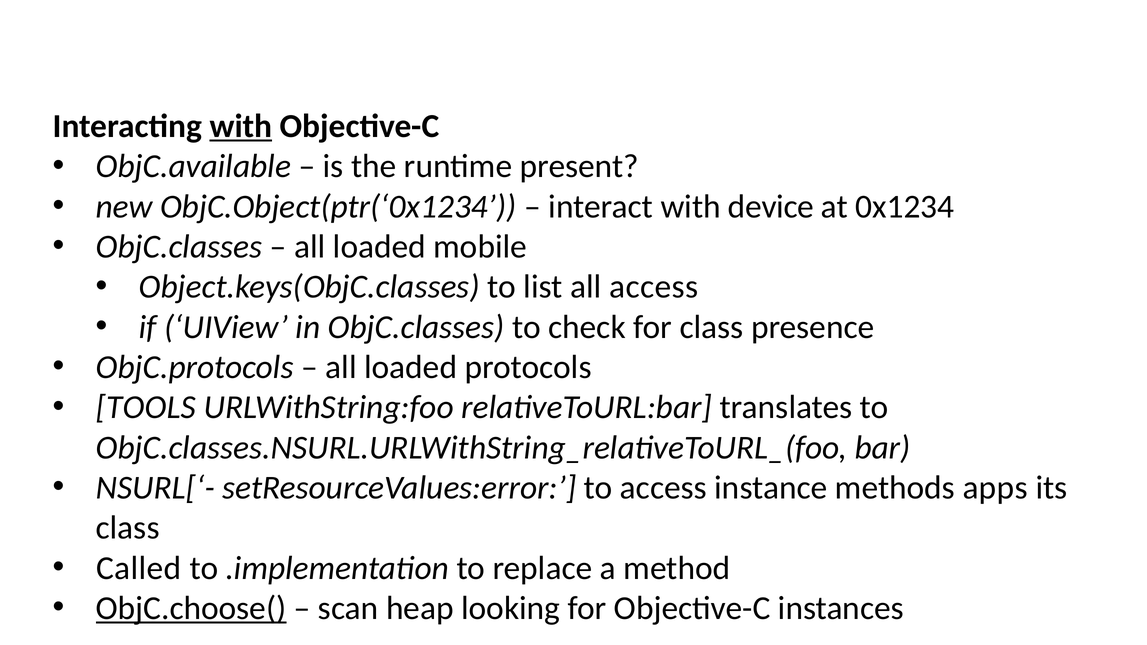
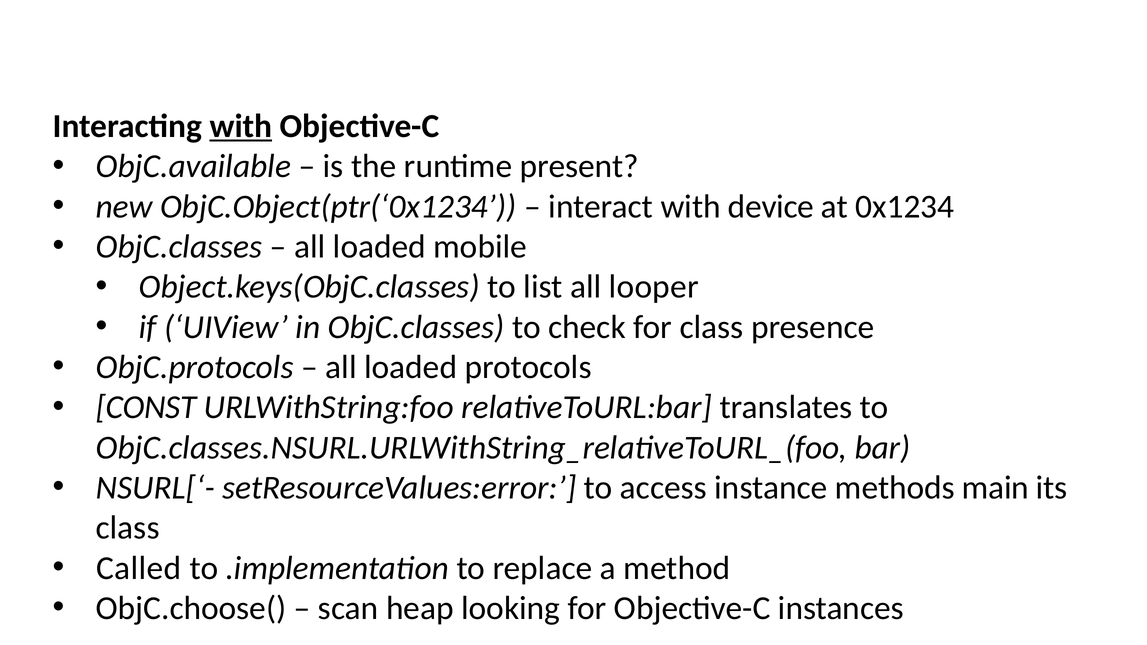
all access: access -> looper (654, 287)
TOOLS: TOOLS -> CONST (146, 407)
apps: apps -> main (995, 488)
ObjC.choose( underline: present -> none (191, 608)
